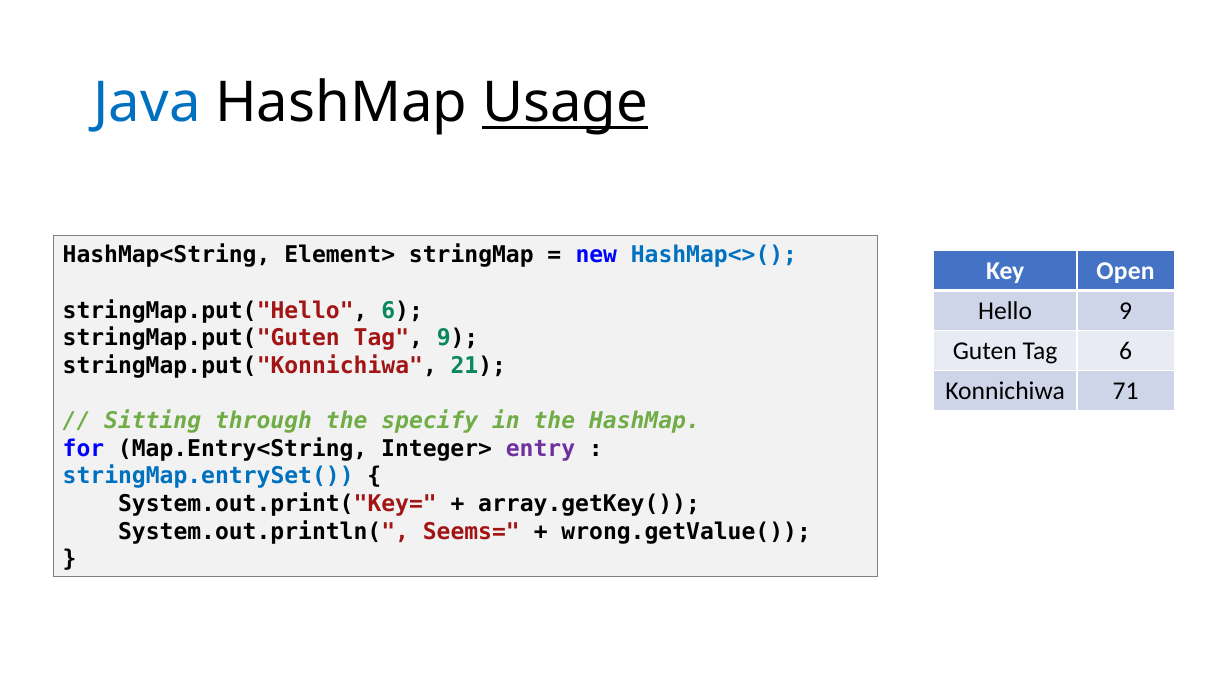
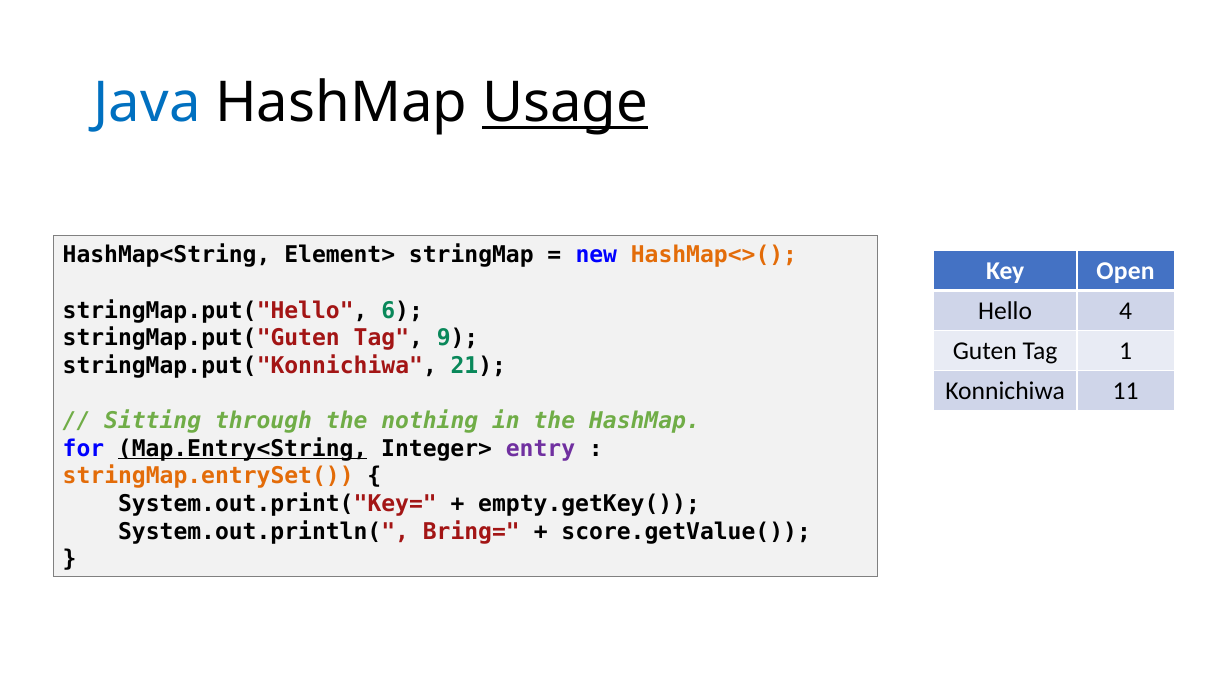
HashMap<>( colour: blue -> orange (714, 255)
Hello 9: 9 -> 4 (1126, 311)
Tag 6: 6 -> 1 (1126, 351)
71: 71 -> 11 (1126, 391)
specify: specify -> nothing (430, 421)
Map.Entry<String underline: none -> present (243, 449)
stringMap.entrySet( colour: blue -> orange (208, 476)
array.getKey(: array.getKey( -> empty.getKey( (589, 504)
Seems=: Seems= -> Bring= (471, 531)
wrong.getValue(: wrong.getValue( -> score.getValue( (686, 531)
